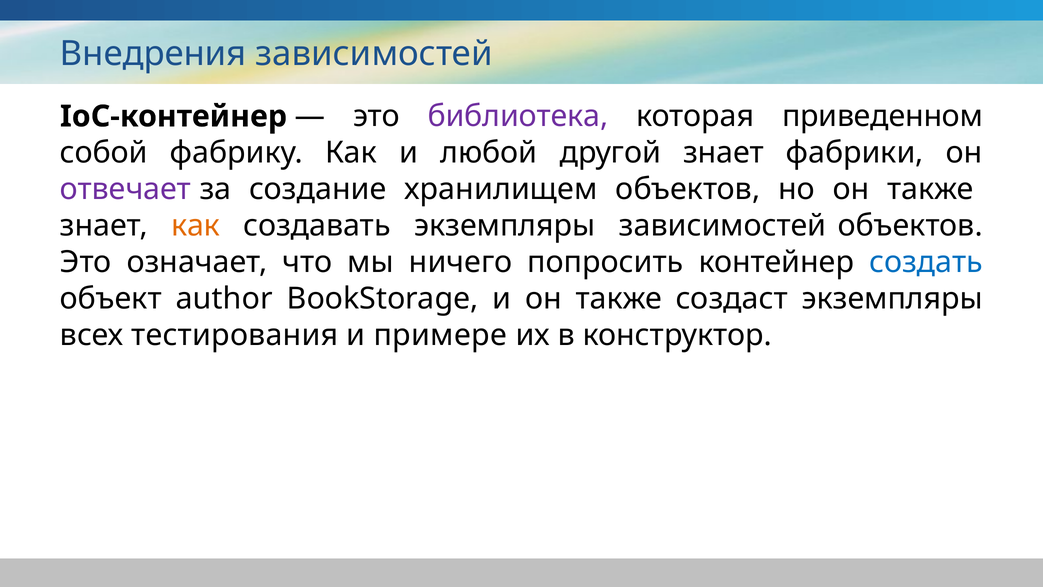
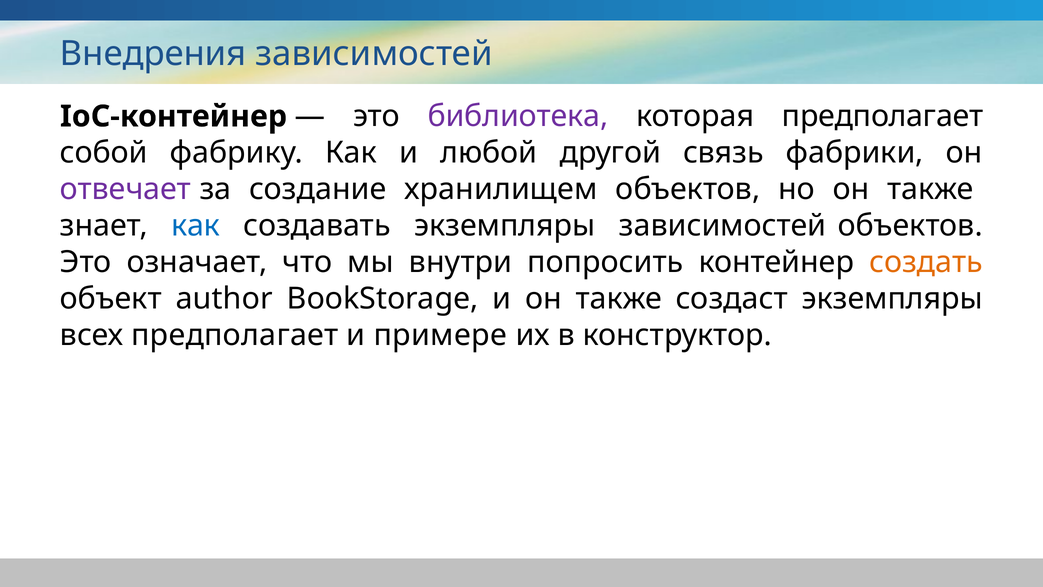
которая приведенном: приведенном -> предполагает (883, 116)
другой знает: знает -> связь (723, 153)
как colour: orange -> blue (196, 226)
ничего: ничего -> внутри (461, 262)
создать colour: blue -> orange (926, 262)
всех тестирования: тестирования -> предполагает (235, 335)
